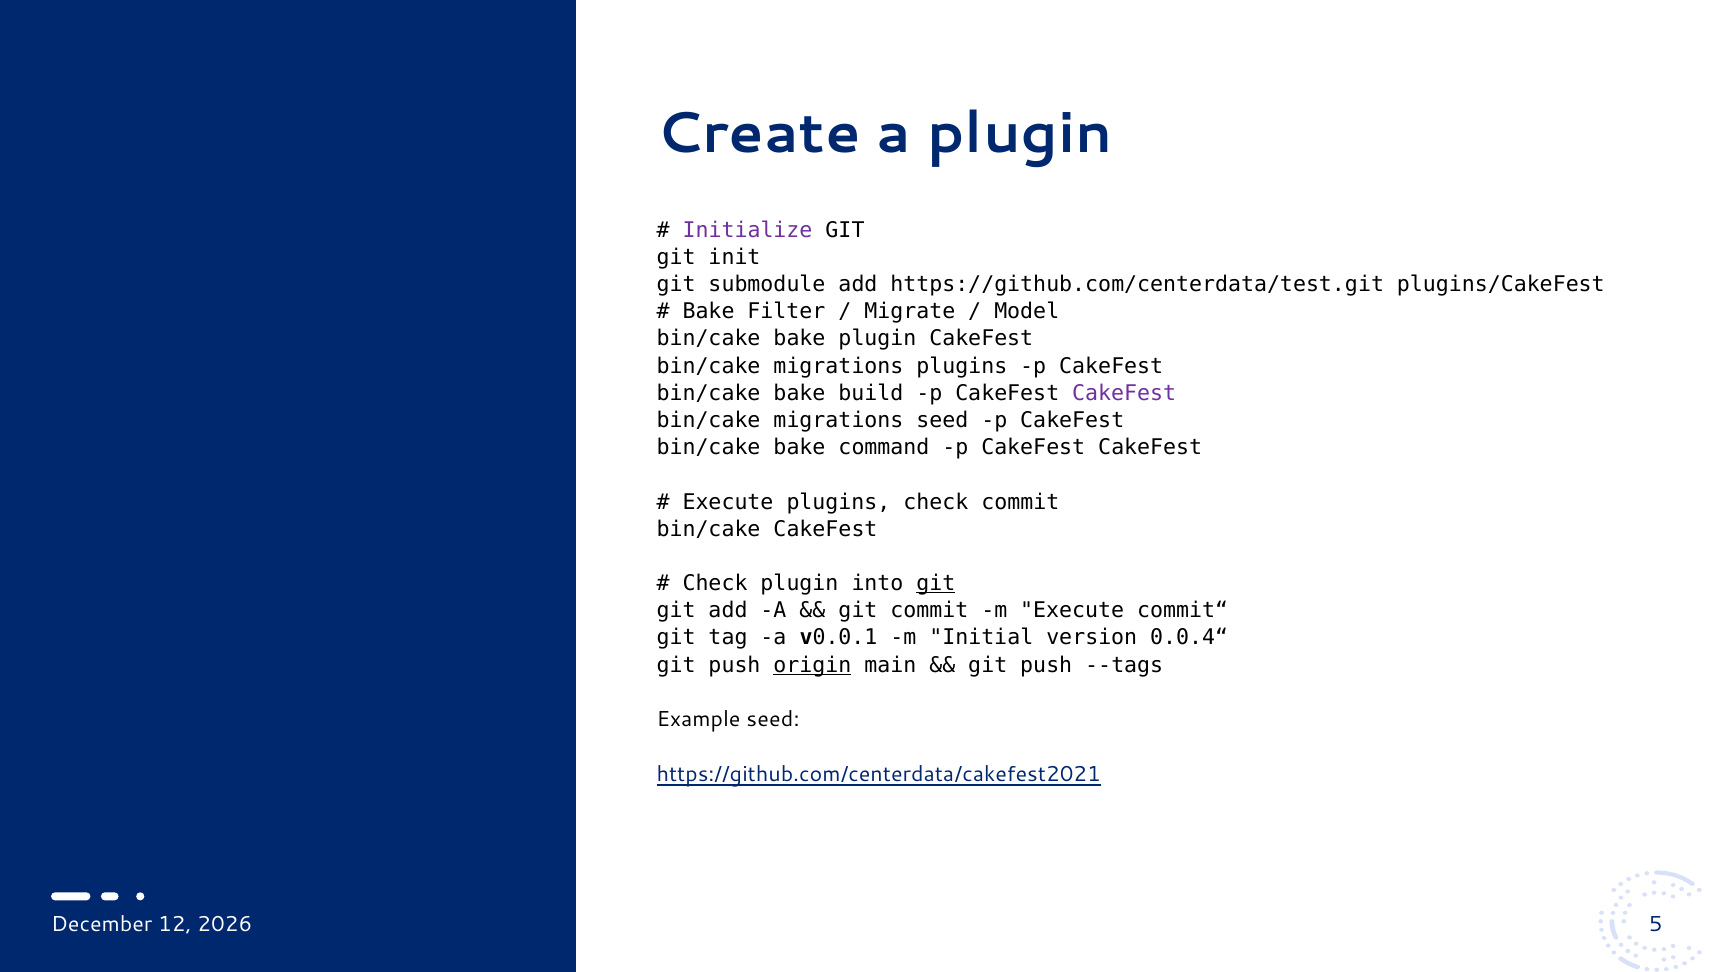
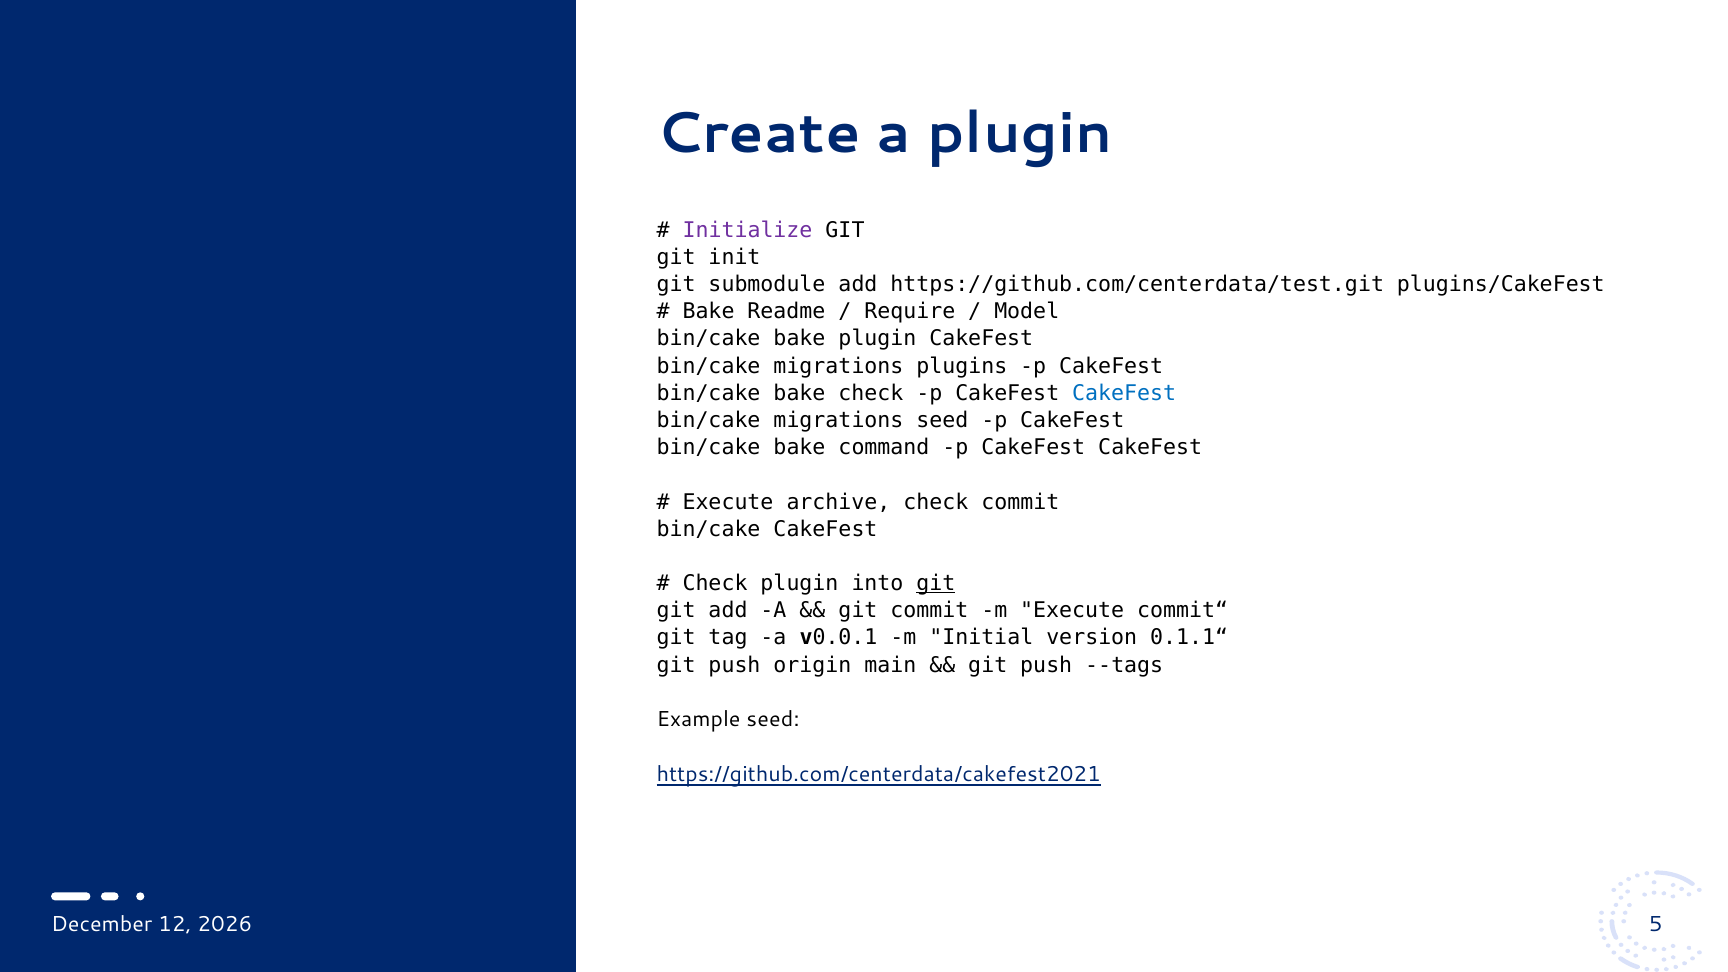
Filter: Filter -> Readme (786, 312)
Migrate: Migrate -> Require (910, 312)
bake build: build -> check (871, 393)
CakeFest colour: purple -> blue (1124, 393)
Execute plugins: plugins -> archive (838, 502)
0.0.4“: 0.0.4“ -> 0.1.1“ (1189, 638)
origin underline: present -> none (812, 665)
